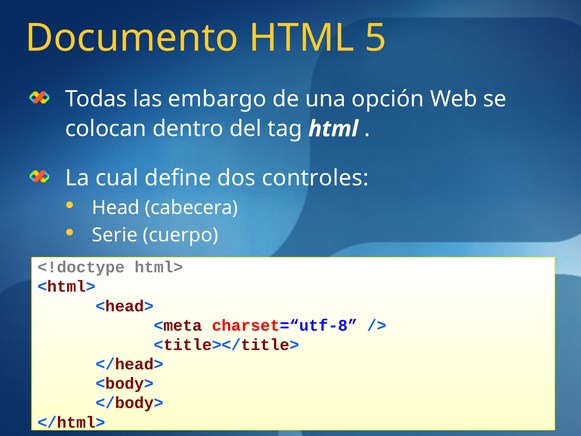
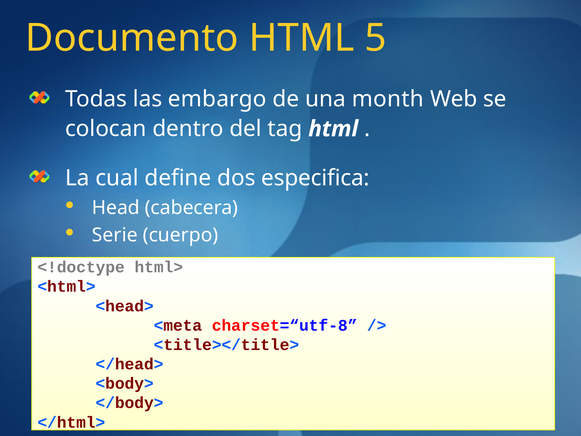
opción: opción -> month (388, 99)
controles: controles -> especifica (315, 178)
